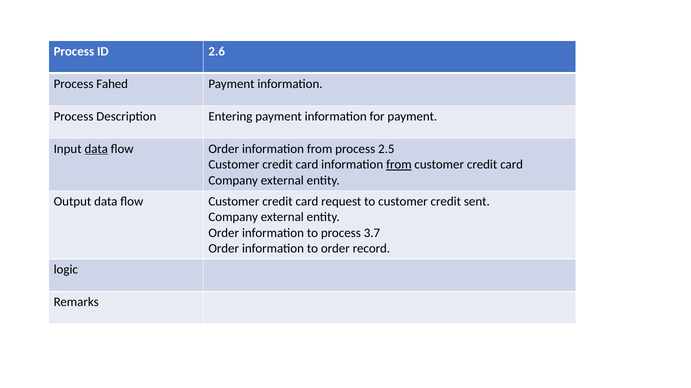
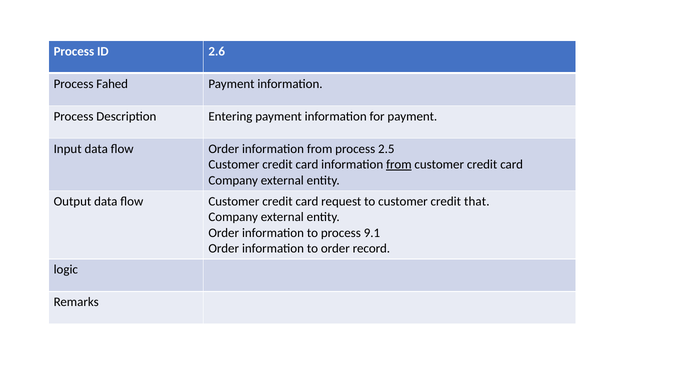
data underline: present -> none (96, 149)
sent: sent -> that (477, 202)
3.7: 3.7 -> 9.1 (372, 233)
